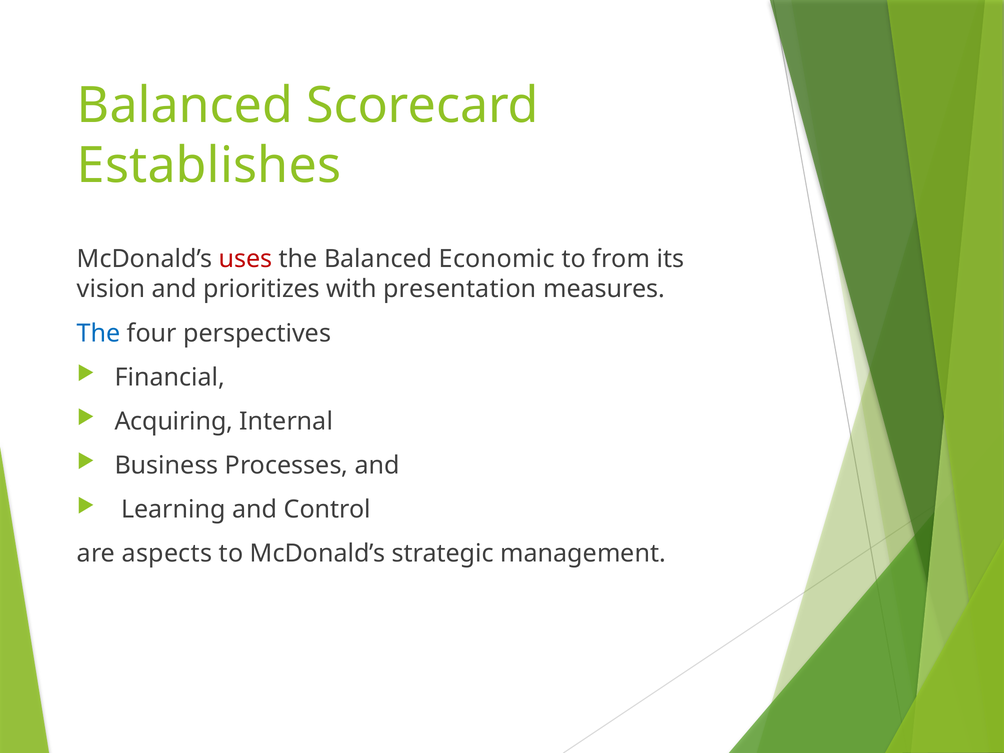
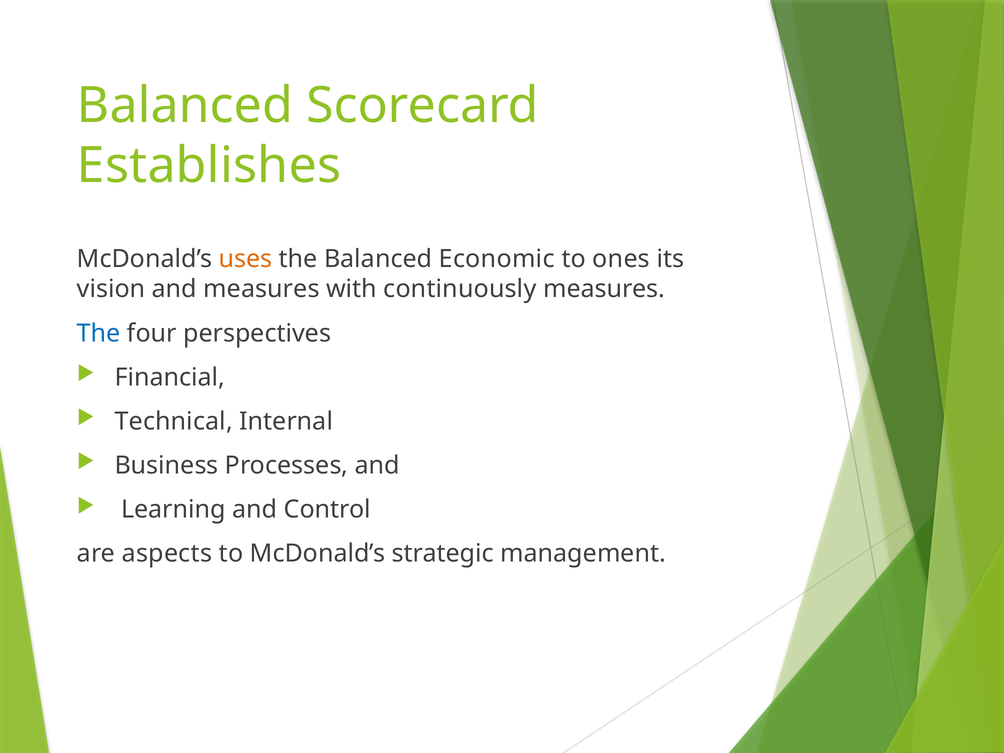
uses colour: red -> orange (246, 259)
from: from -> ones (621, 259)
and prioritizes: prioritizes -> measures (261, 289)
presentation: presentation -> continuously (460, 289)
Acquiring: Acquiring -> Technical (174, 421)
